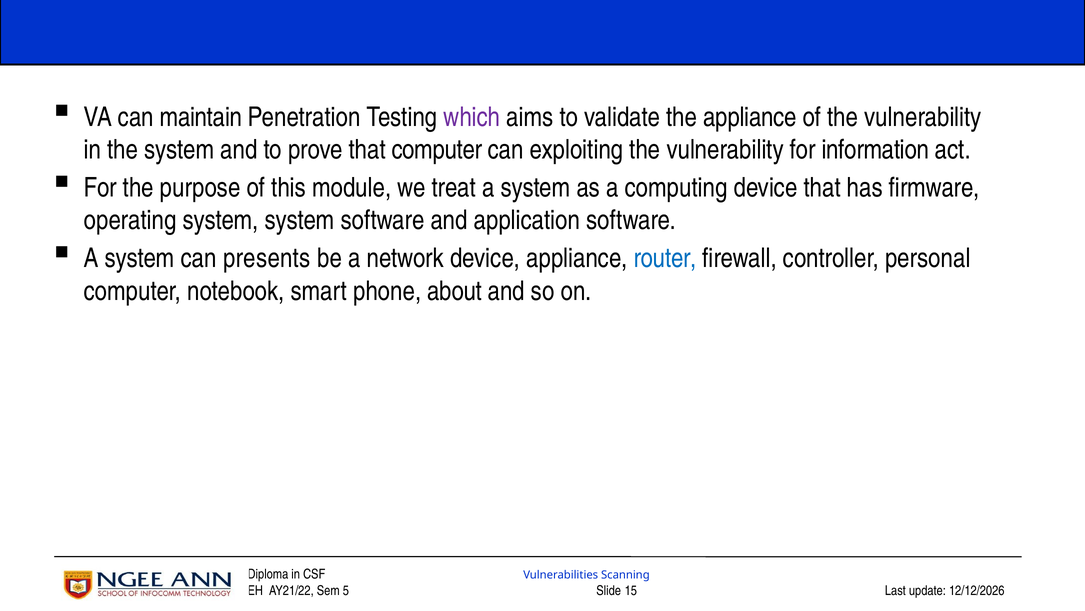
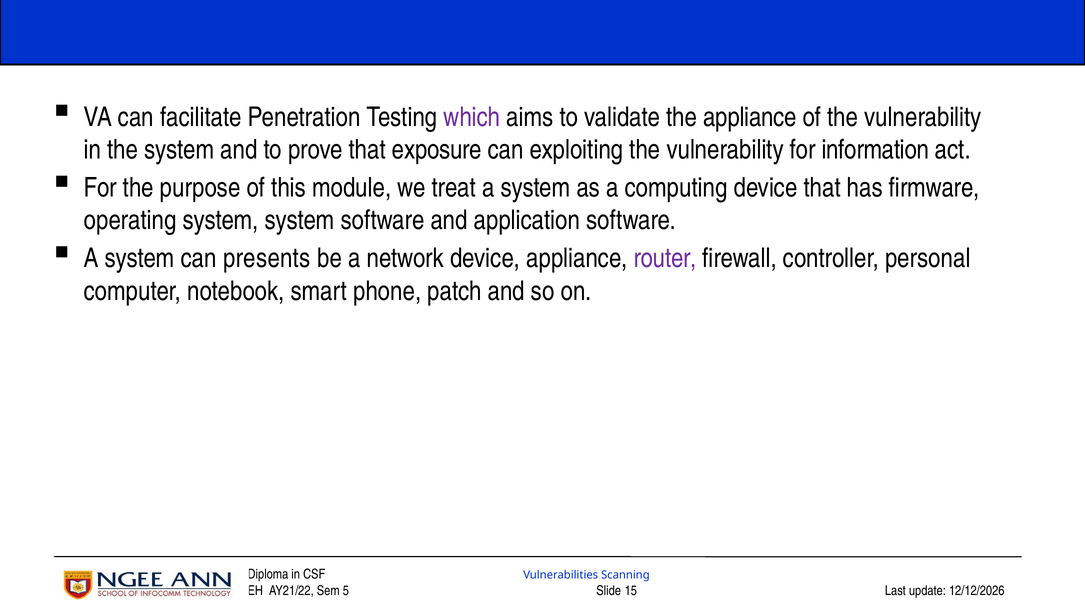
maintain: maintain -> facilitate (201, 117)
that computer: computer -> exposure (437, 150)
router colour: blue -> purple (665, 258)
about: about -> patch (454, 291)
